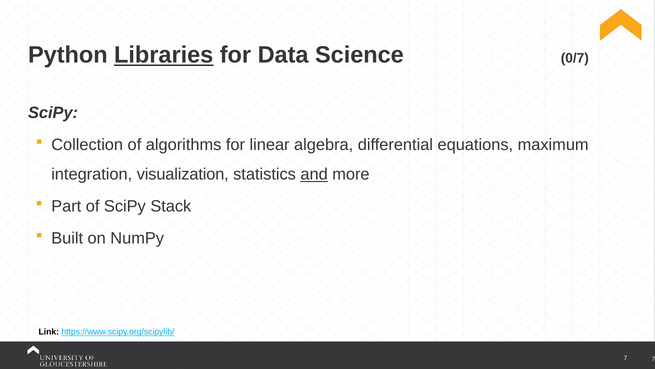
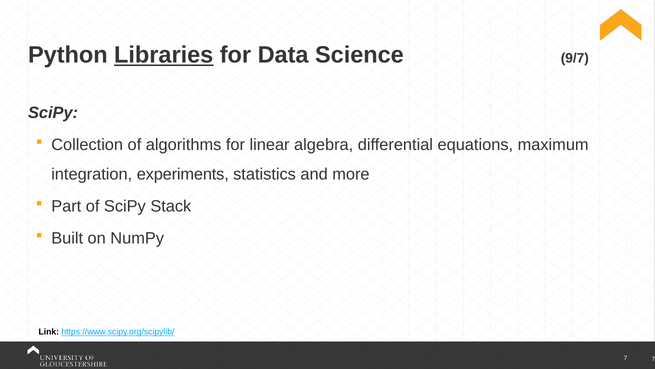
0/7: 0/7 -> 9/7 (575, 58)
visualization: visualization -> experiments (183, 174)
and underline: present -> none (314, 174)
